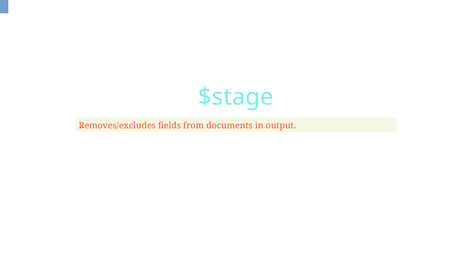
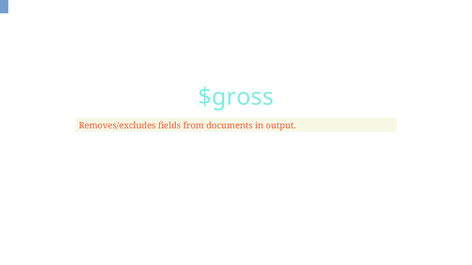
$stage: $stage -> $gross (236, 97)
